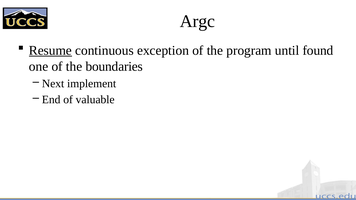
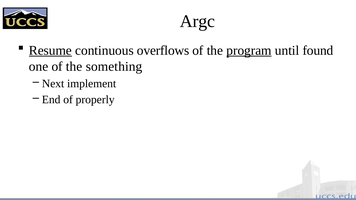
exception: exception -> overflows (163, 50)
program underline: none -> present (249, 50)
boundaries: boundaries -> something (114, 66)
valuable: valuable -> properly (95, 100)
